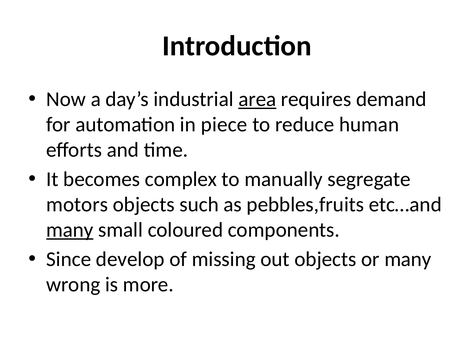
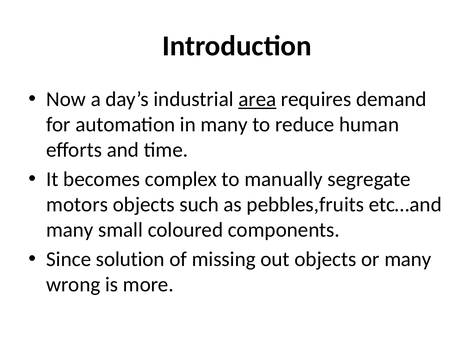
in piece: piece -> many (224, 125)
many underline: present -> none (70, 230)
develop: develop -> solution (130, 260)
